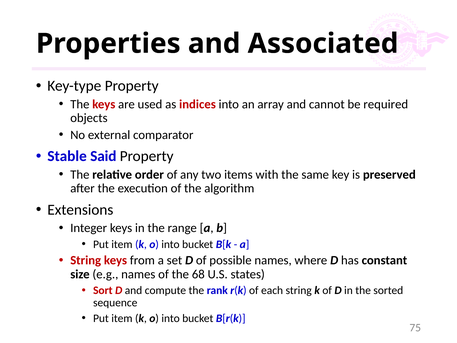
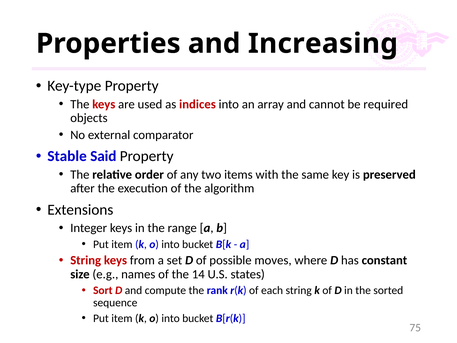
Associated: Associated -> Increasing (323, 44)
possible names: names -> moves (273, 260)
68: 68 -> 14 (198, 274)
